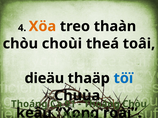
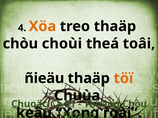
treo thaàn: thaàn -> thaäp (115, 26)
dieäu: dieäu -> ñieäu (44, 79)
töï colour: blue -> orange (123, 79)
Thoáng: Thoáng -> Chuoäc (29, 104)
